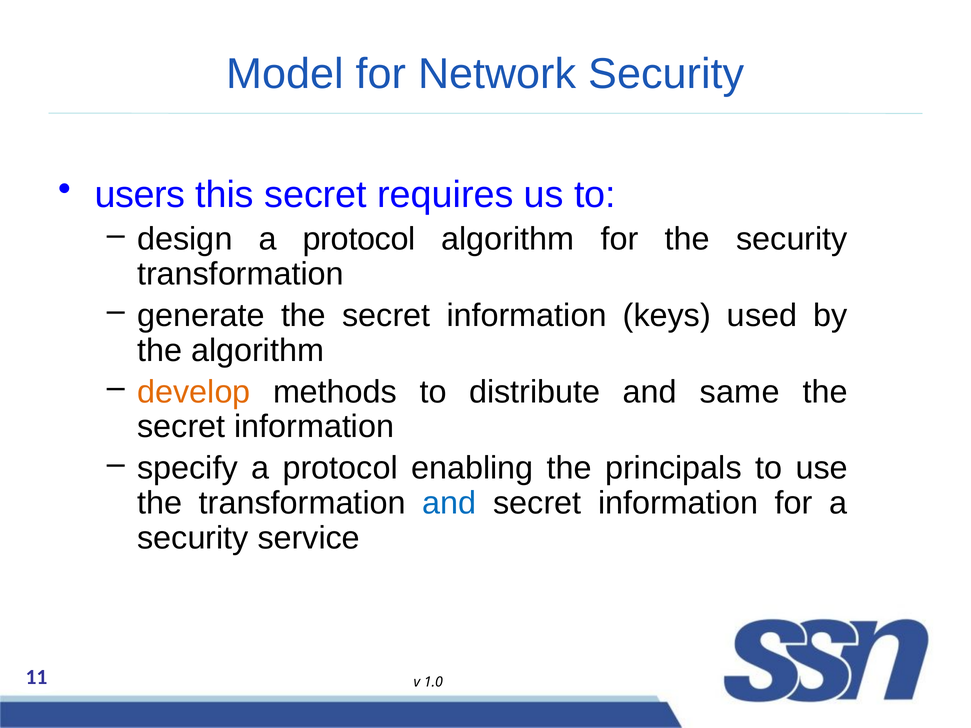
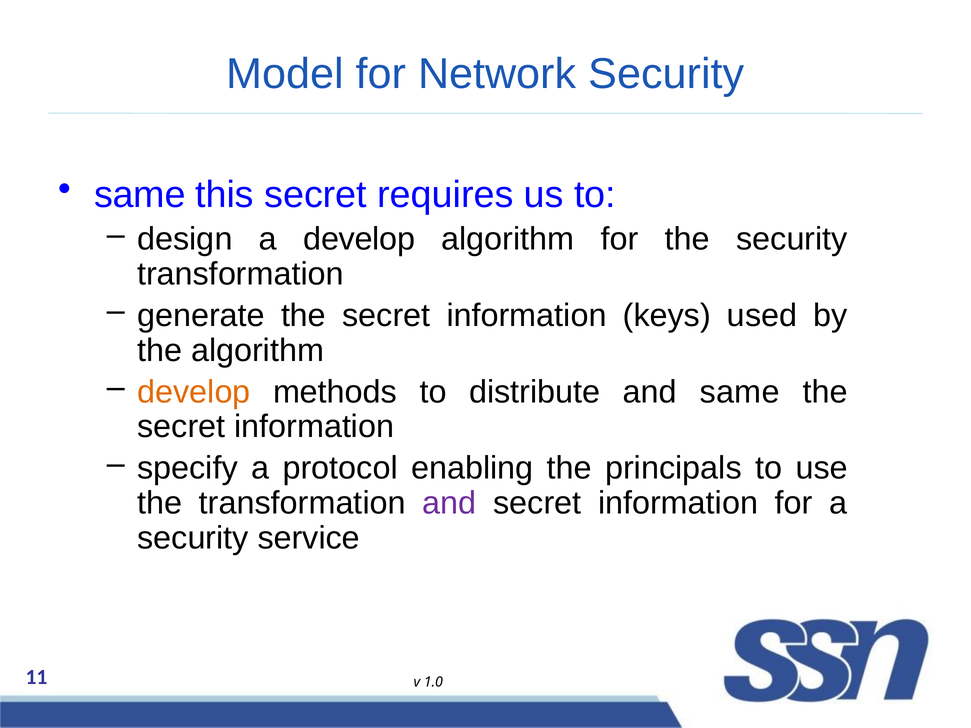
users: users -> same (140, 195)
design a protocol: protocol -> develop (359, 239)
and colour: blue -> purple (449, 503)
